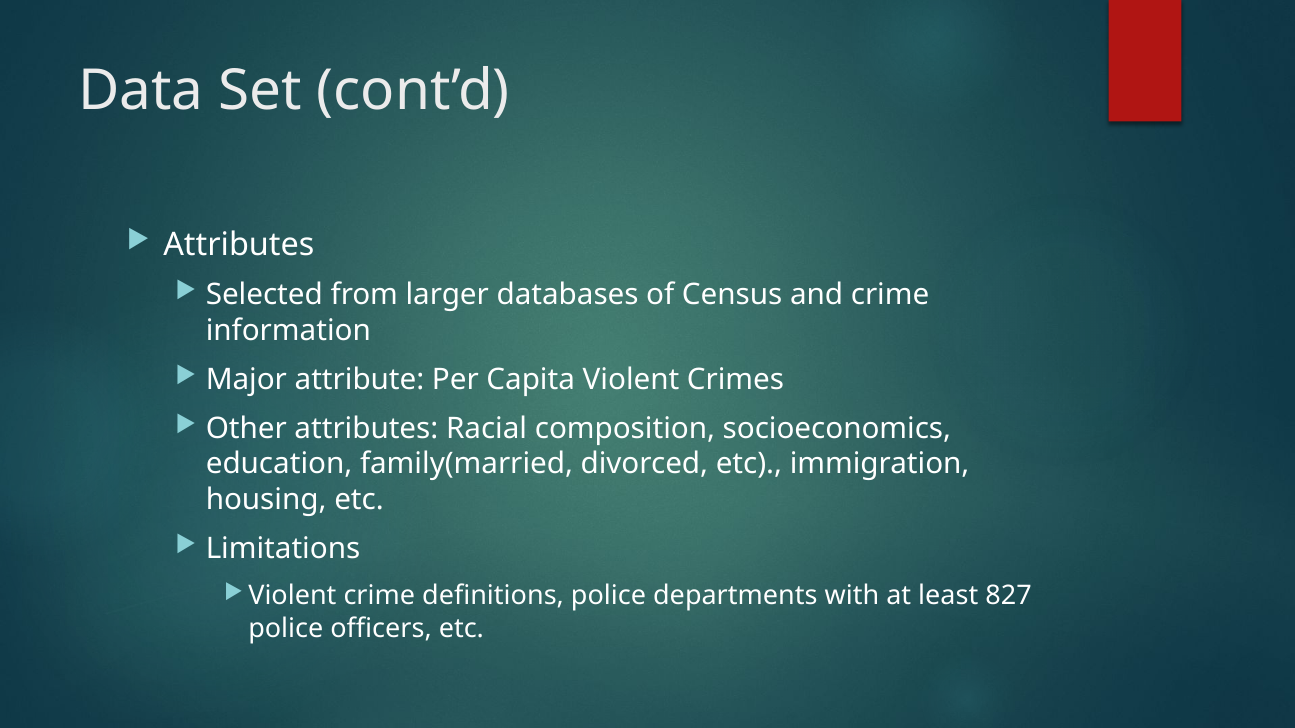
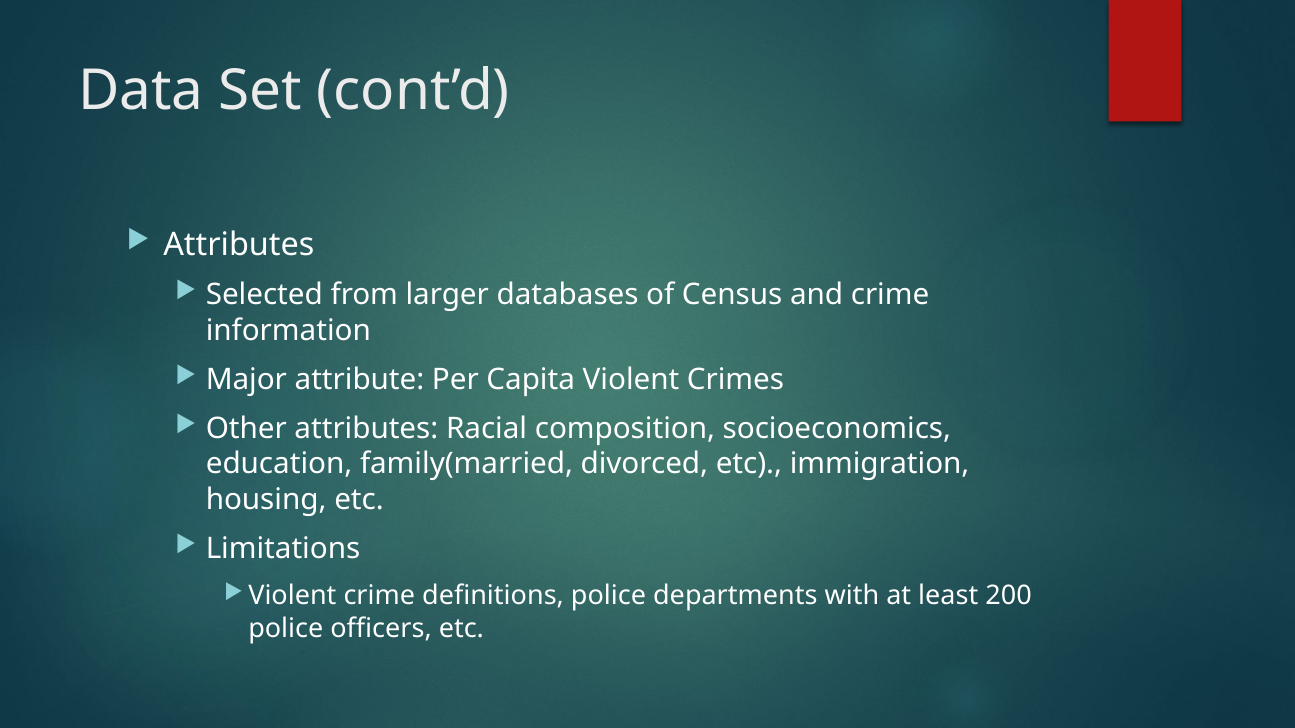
827: 827 -> 200 (1009, 596)
